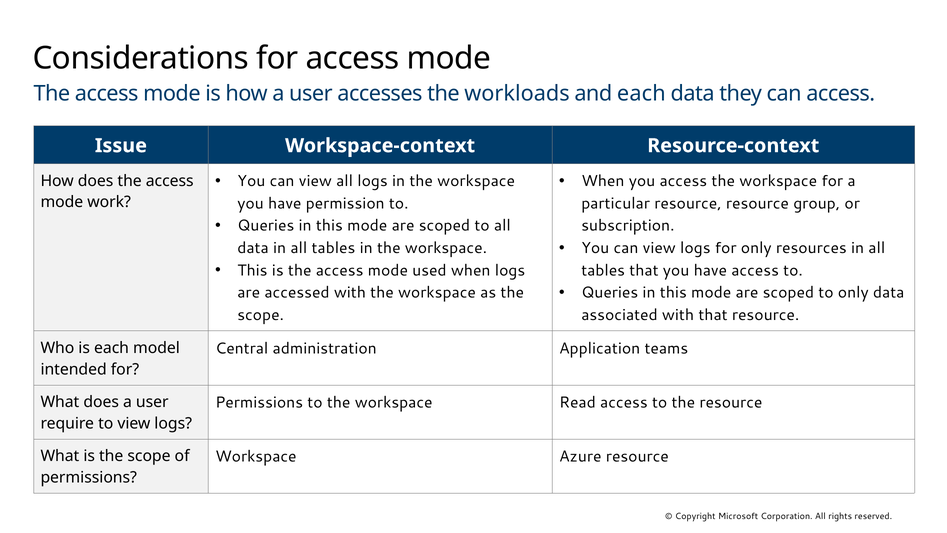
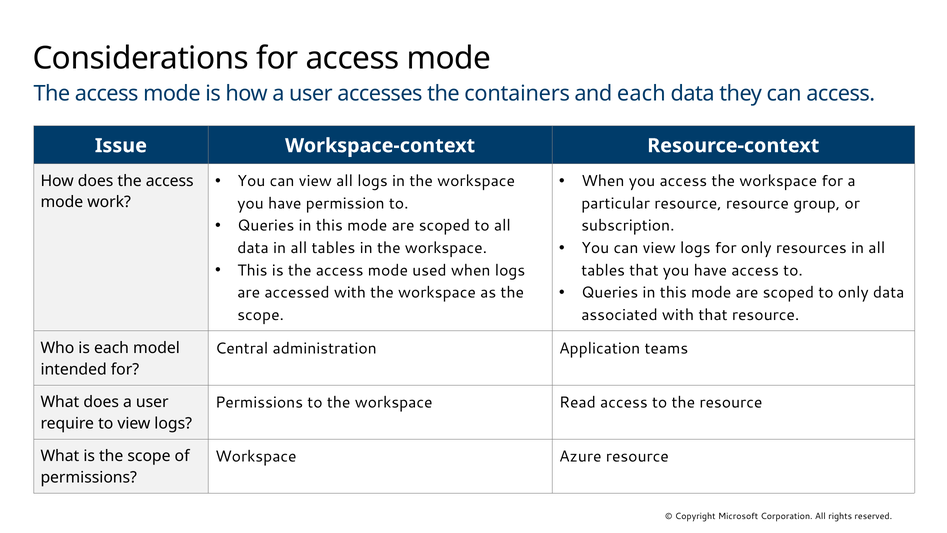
workloads: workloads -> containers (517, 94)
